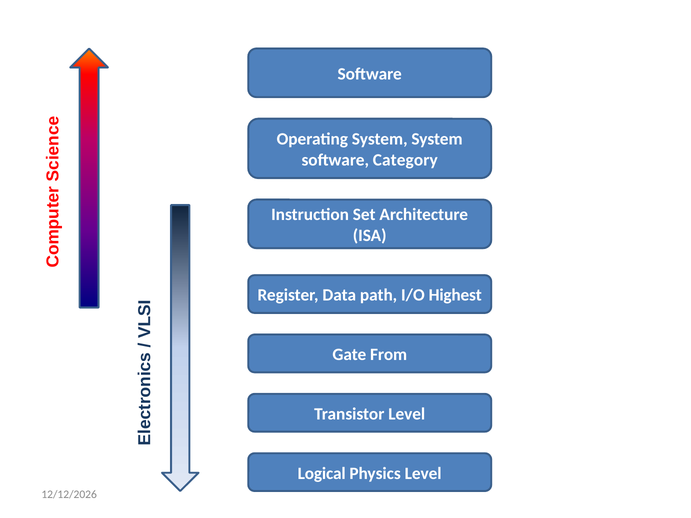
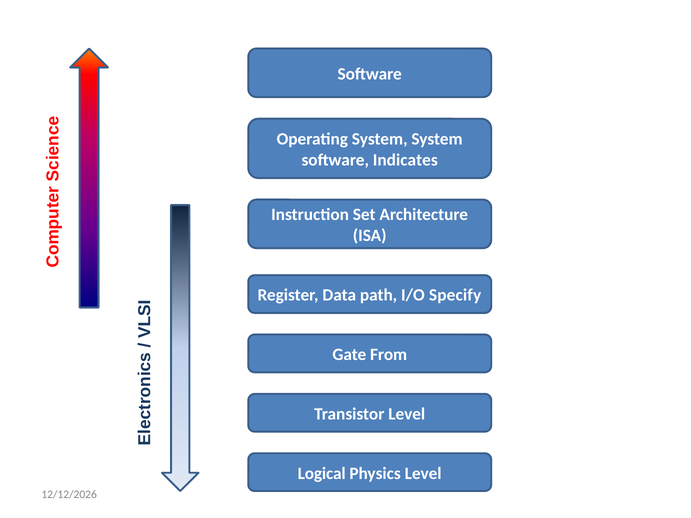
Category: Category -> Indicates (405, 160)
Highest: Highest -> Specify (455, 295)
